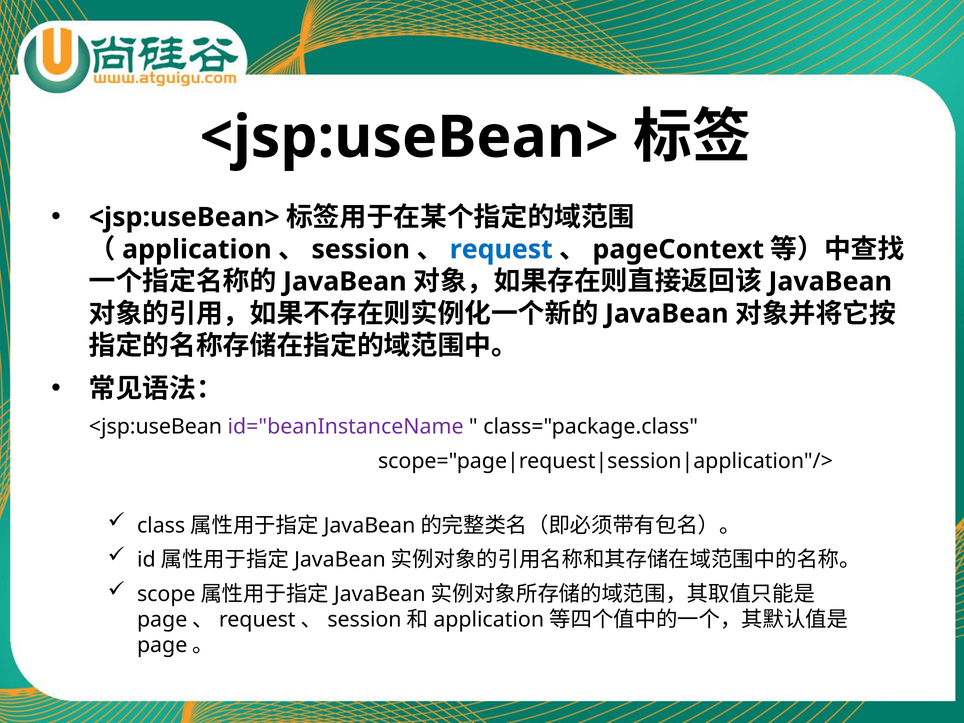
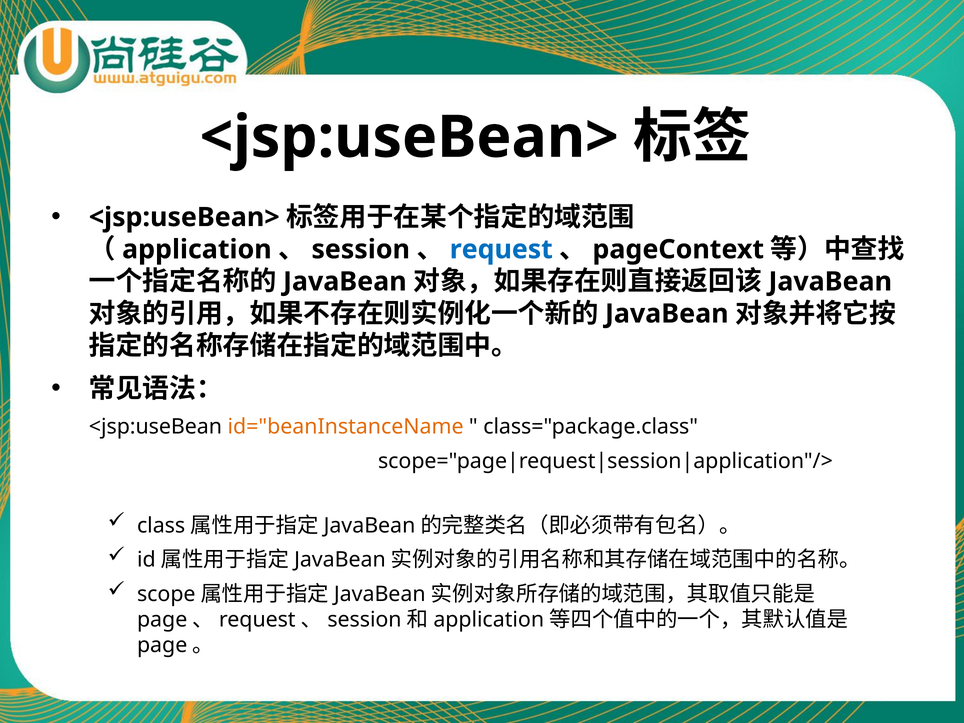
id="beanInstanceName colour: purple -> orange (346, 427)
